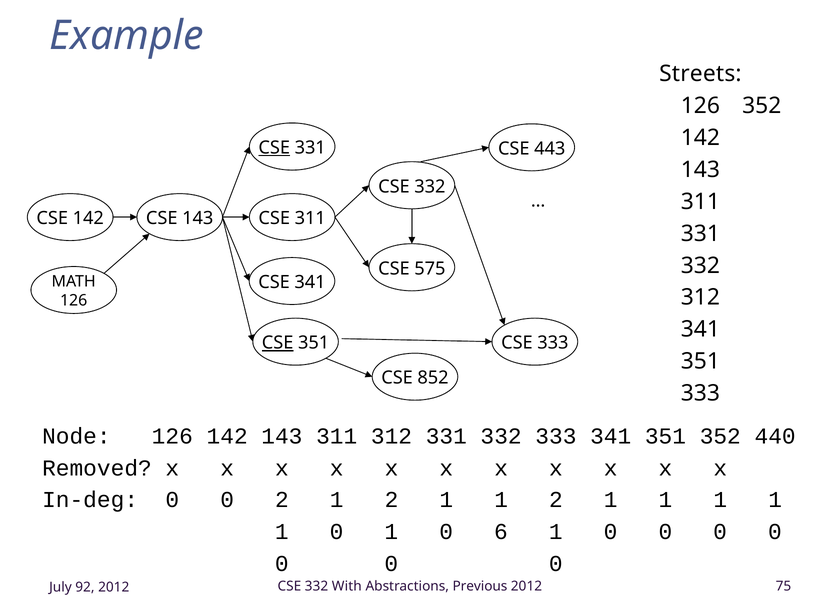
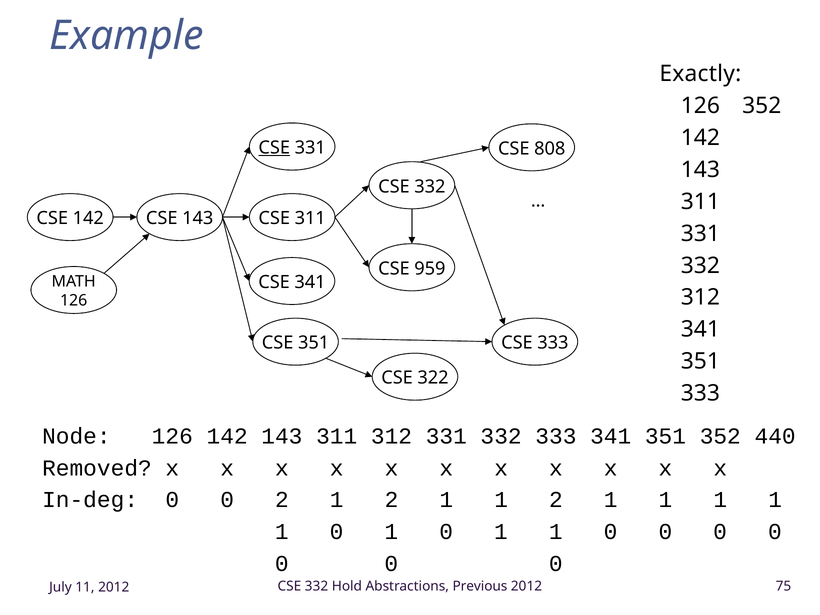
Streets: Streets -> Exactly (700, 74)
443: 443 -> 808 (550, 149)
575: 575 -> 959 (430, 268)
CSE underline: present -> none (278, 343)
852: 852 -> 322 (433, 378)
0 1 0 6: 6 -> 1 (501, 532)
With: With -> Hold (347, 586)
92: 92 -> 11 (85, 587)
